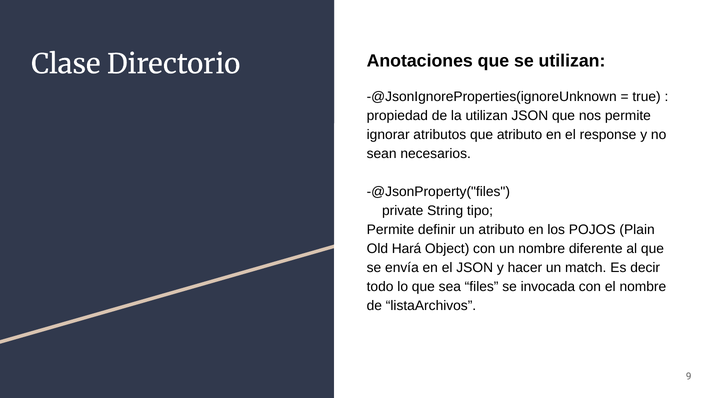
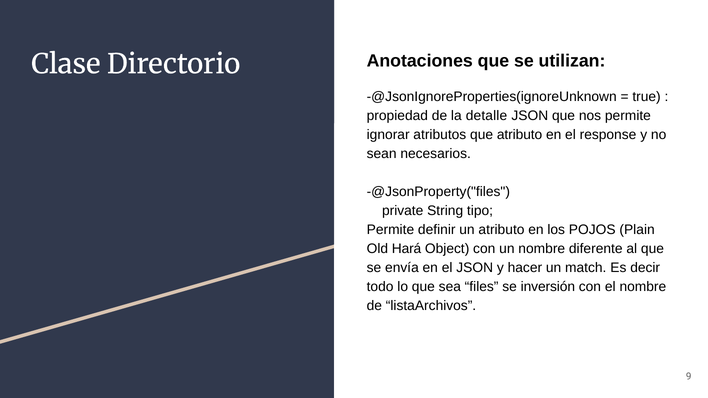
la utilizan: utilizan -> detalle (487, 116)
invocada: invocada -> inversión (548, 287)
